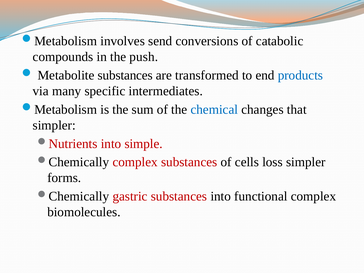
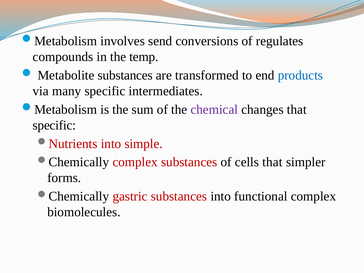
catabolic: catabolic -> regulates (280, 41)
push: push -> temp (144, 57)
chemical colour: blue -> purple (214, 109)
simpler: simpler -> specific (54, 125)
cells loss: loss -> that (272, 162)
